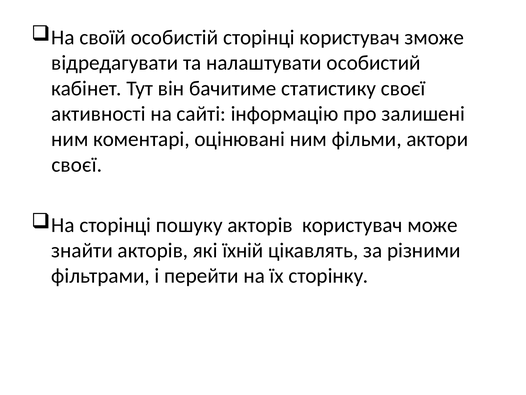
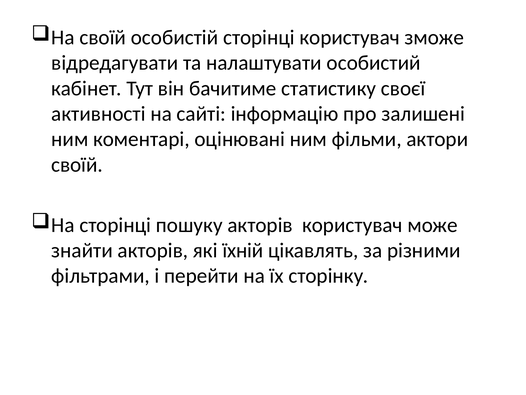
своєї: своєї -> своїй (77, 165)
